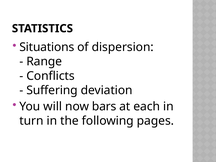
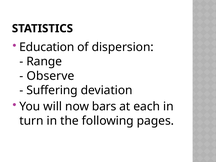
Situations: Situations -> Education (47, 47)
Conflicts: Conflicts -> Observe (50, 76)
